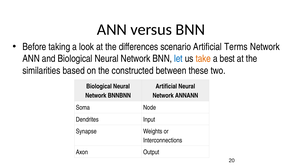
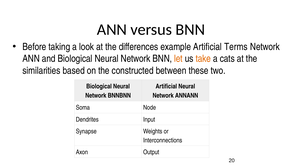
scenario: scenario -> example (176, 47)
let colour: blue -> orange (178, 59)
best: best -> cats (227, 59)
